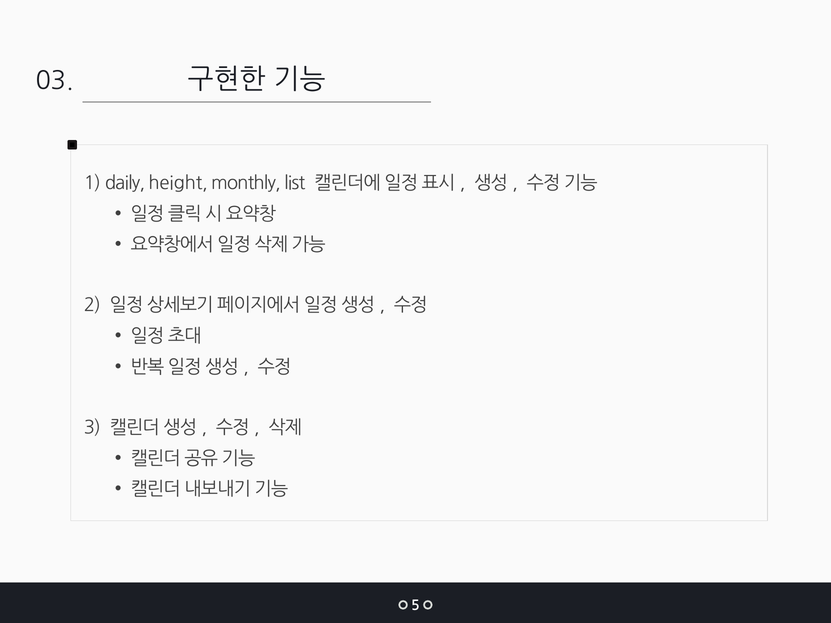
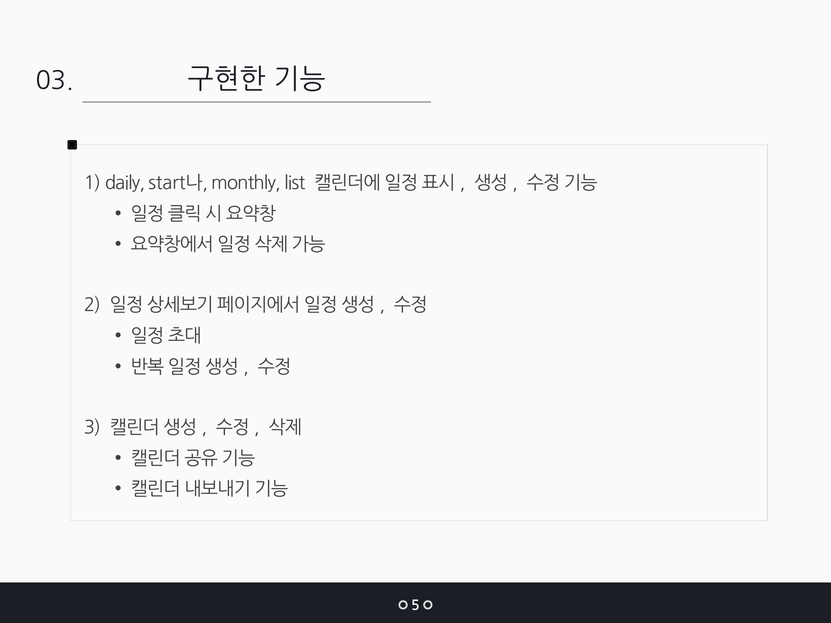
height: height -> start나 (178, 183)
